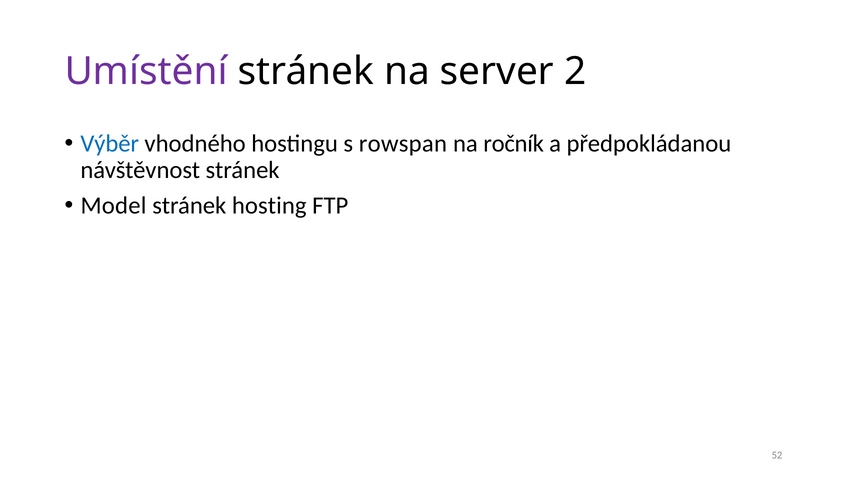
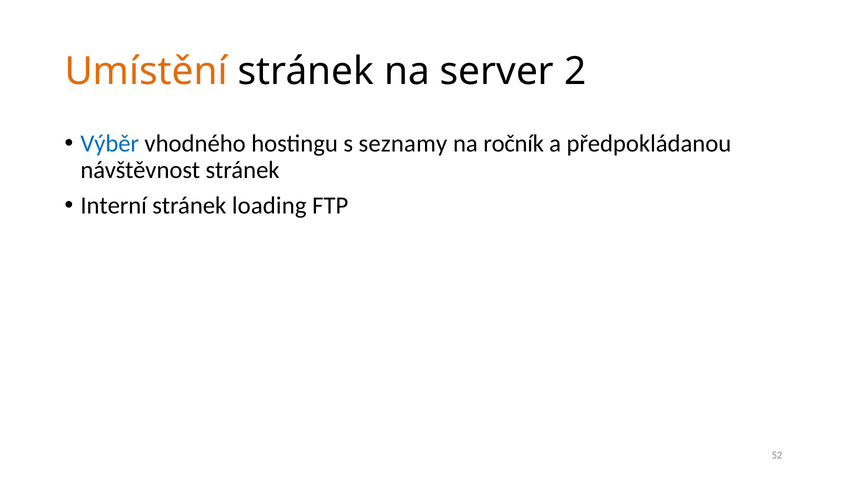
Umístění colour: purple -> orange (146, 71)
rowspan: rowspan -> seznamy (403, 143)
Model: Model -> Interní (114, 205)
hosting: hosting -> loading (269, 205)
